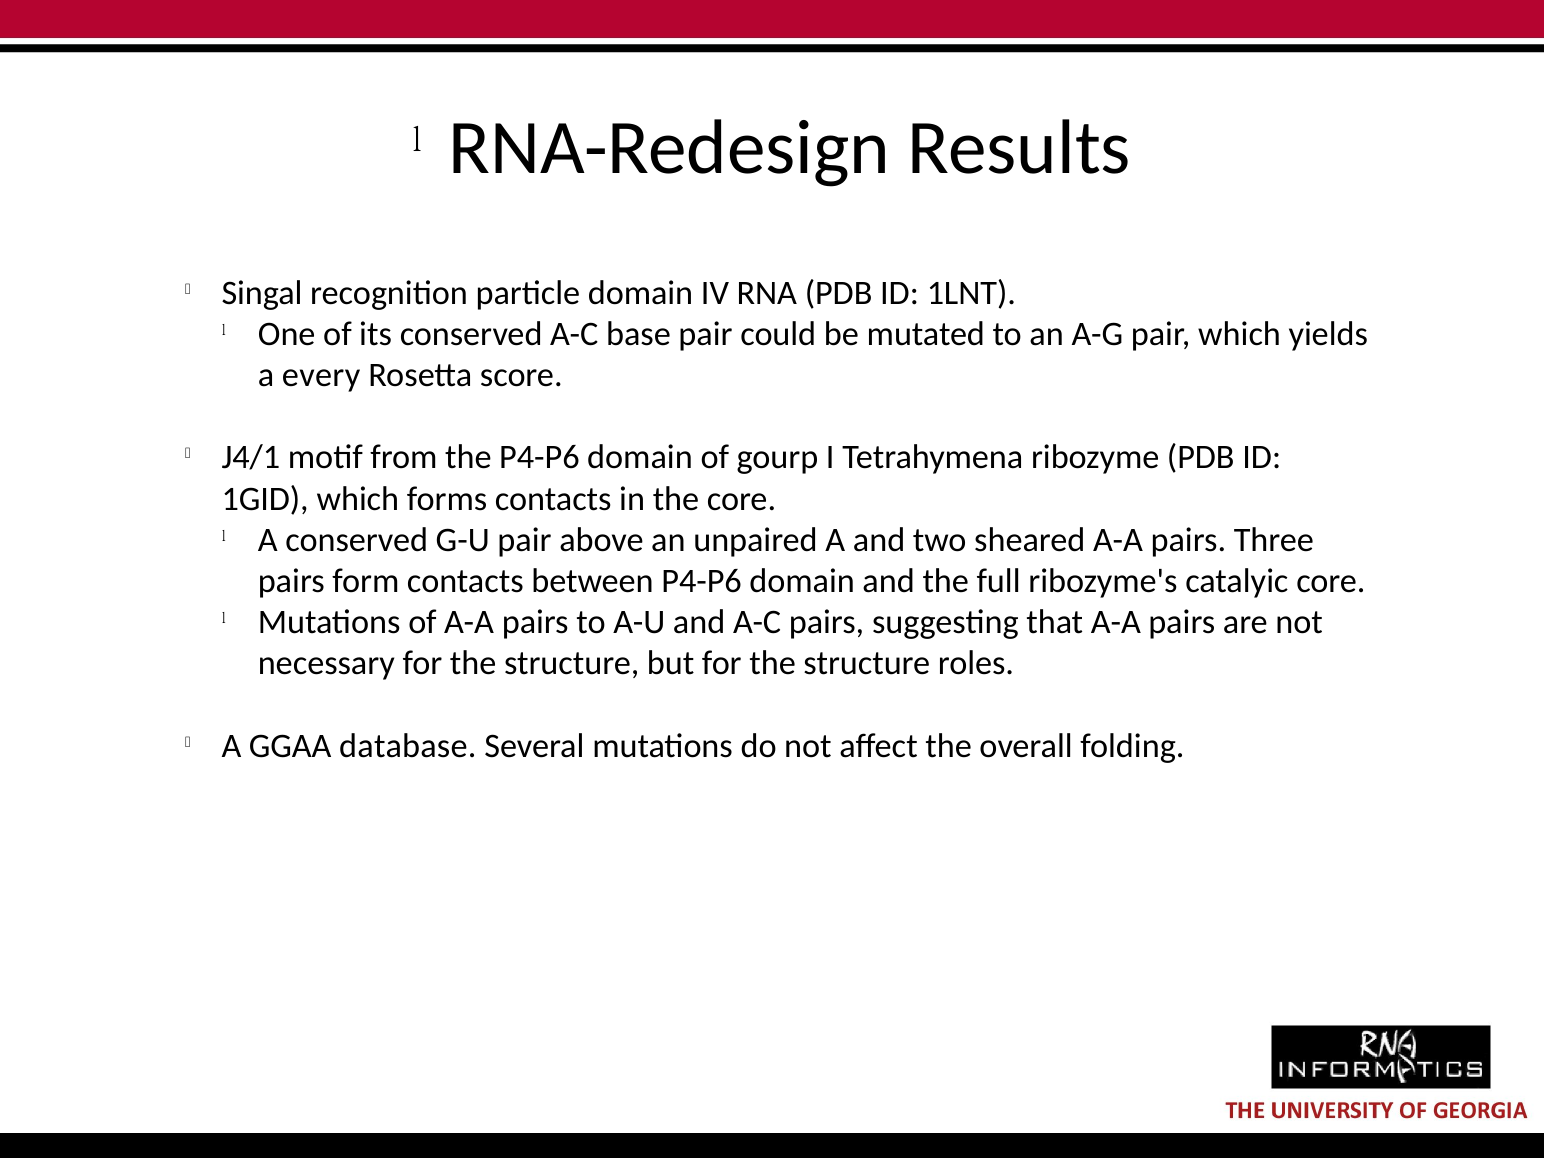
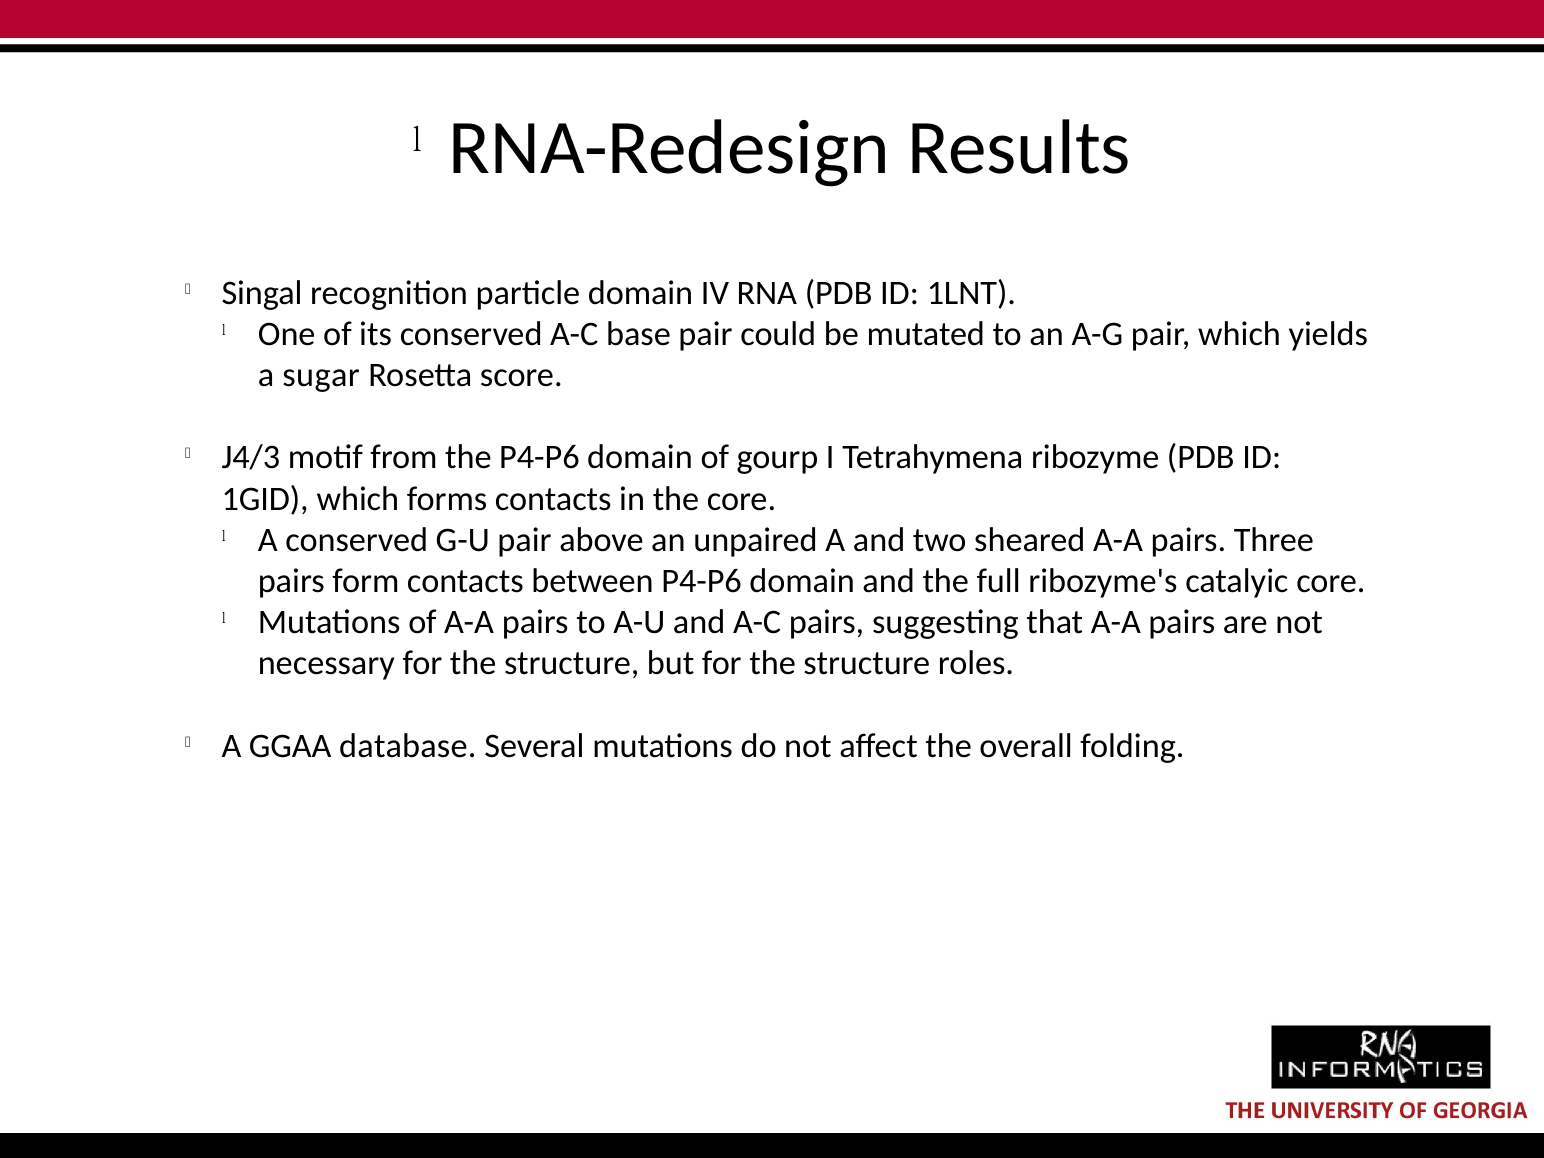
every: every -> sugar (321, 375)
J4/1: J4/1 -> J4/3 (251, 458)
